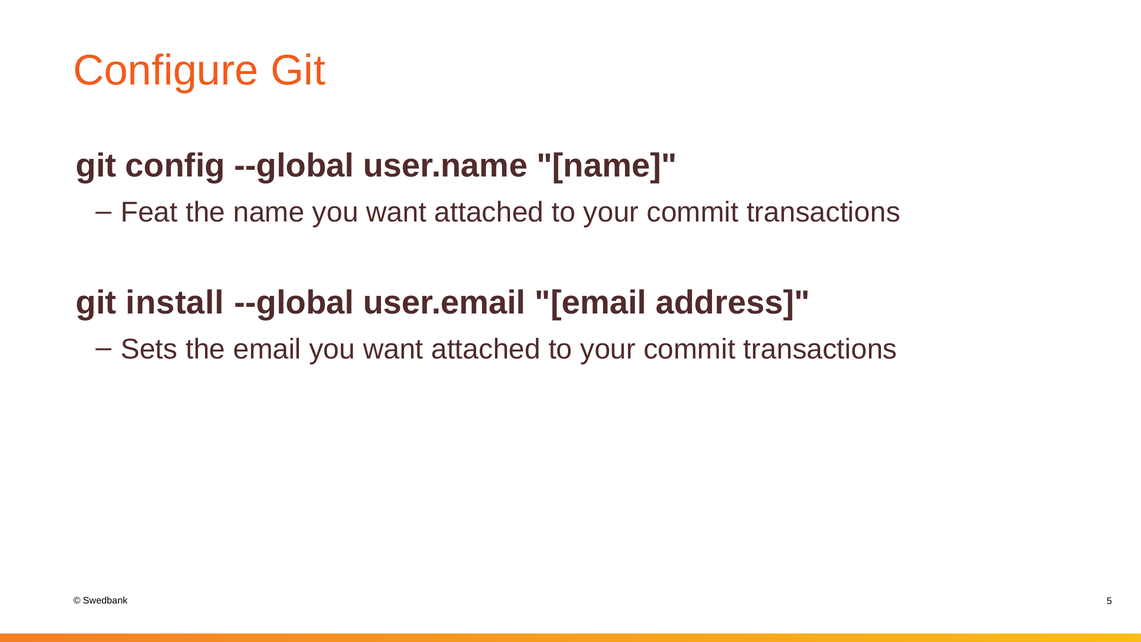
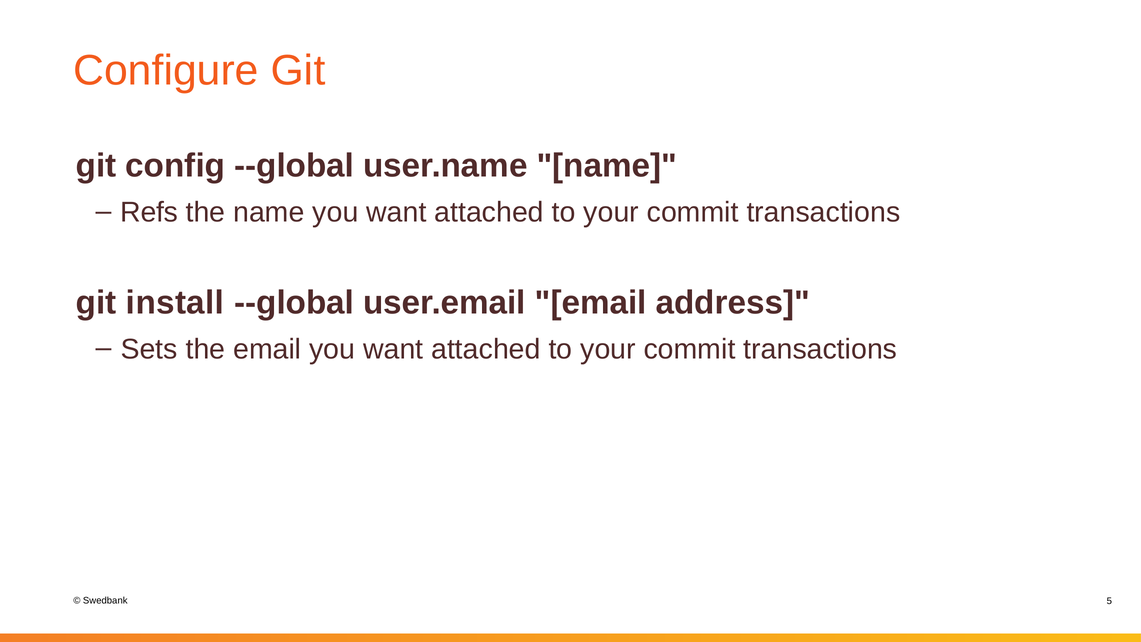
Feat: Feat -> Refs (149, 212)
